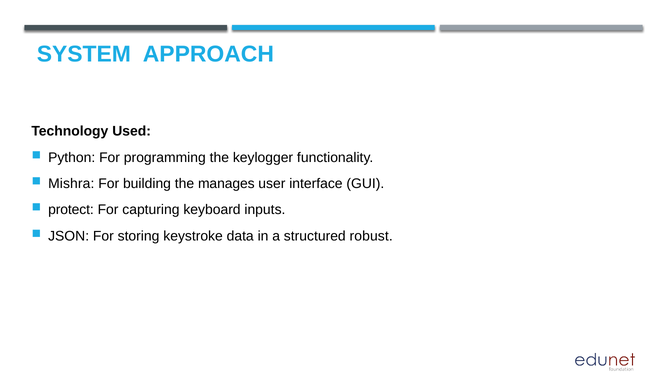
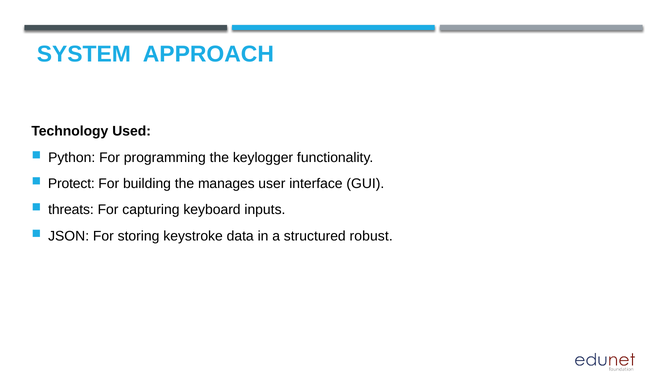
Mishra: Mishra -> Protect (71, 184)
protect: protect -> threats (71, 210)
